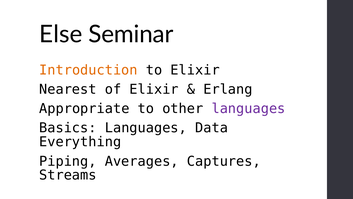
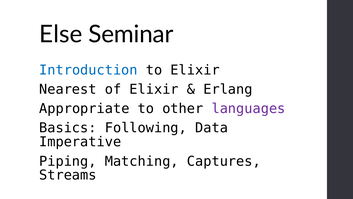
Introduction colour: orange -> blue (88, 70)
Basics Languages: Languages -> Following (146, 128)
Everything: Everything -> Imperative (80, 142)
Averages: Averages -> Matching (142, 161)
